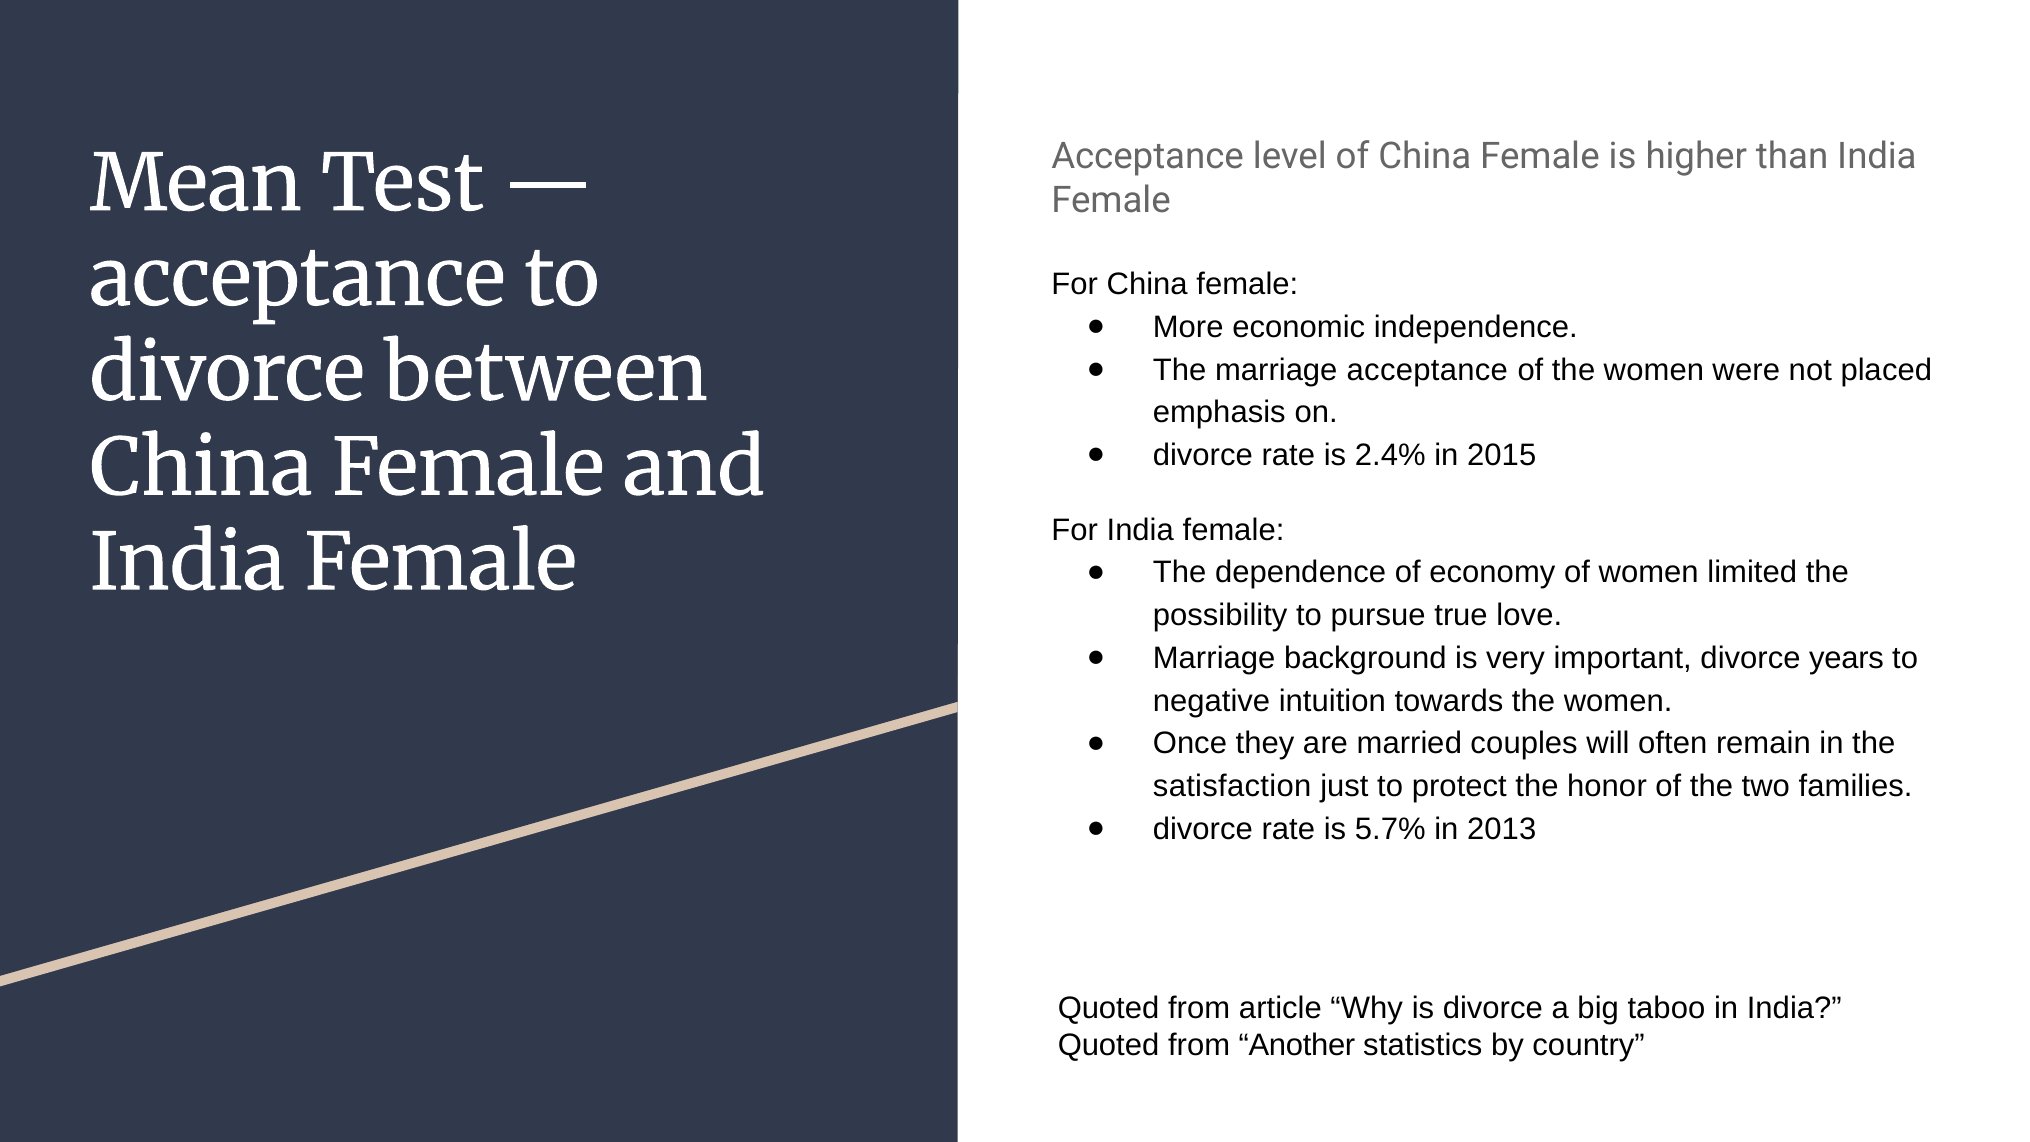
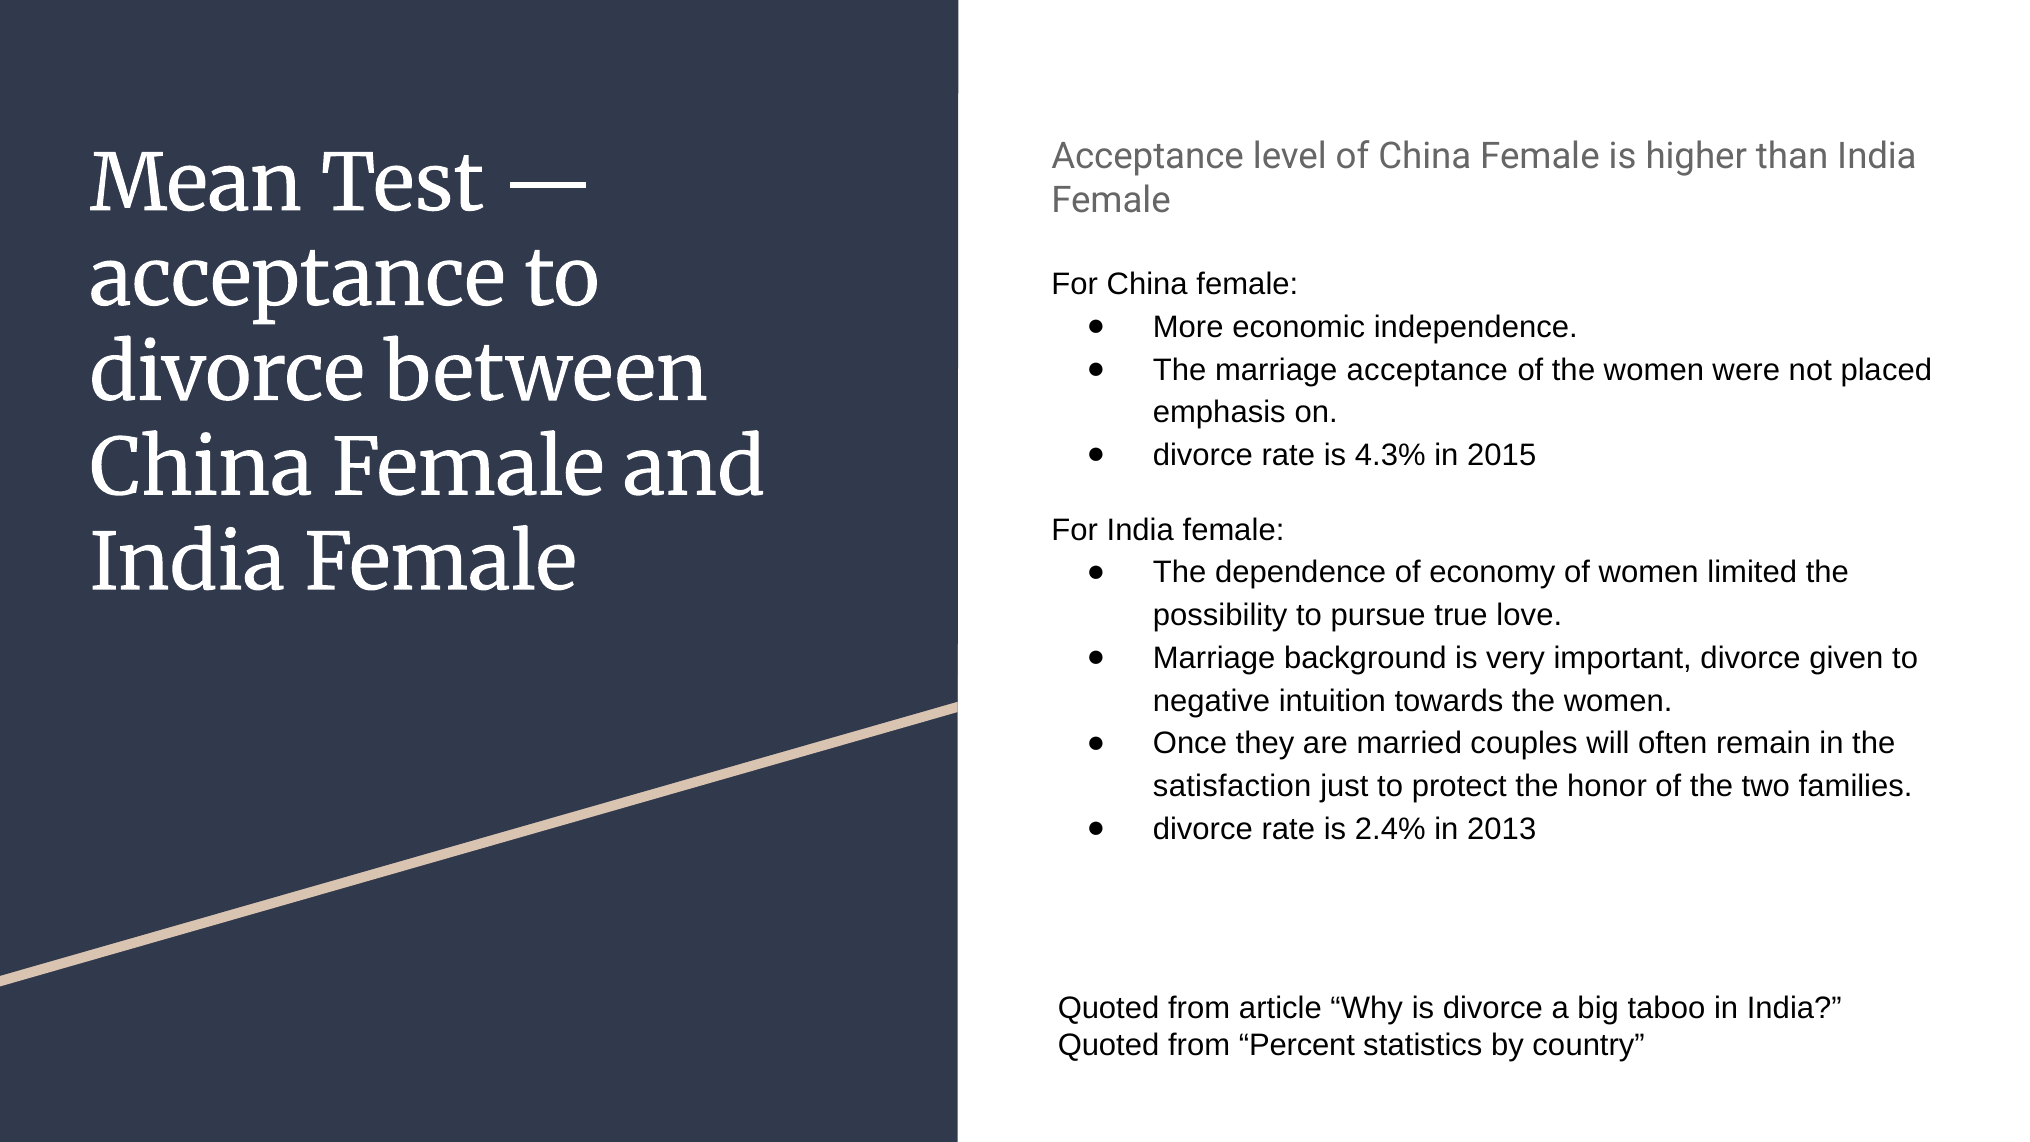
2.4%: 2.4% -> 4.3% (1390, 455)
years: years -> given (1846, 658)
5.7%: 5.7% -> 2.4% (1390, 829)
Another: Another -> Percent (1297, 1045)
